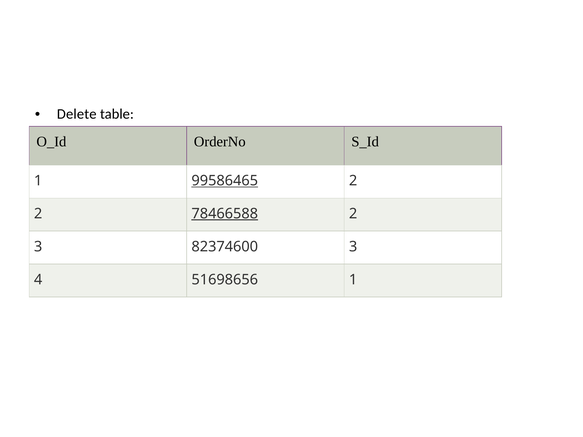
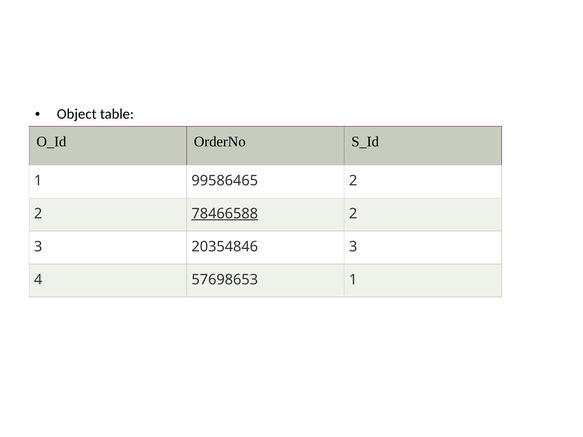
Delete: Delete -> Object (77, 114)
99586465 underline: present -> none (225, 181)
82374600: 82374600 -> 20354846 (225, 247)
51698656: 51698656 -> 57698653 (225, 280)
